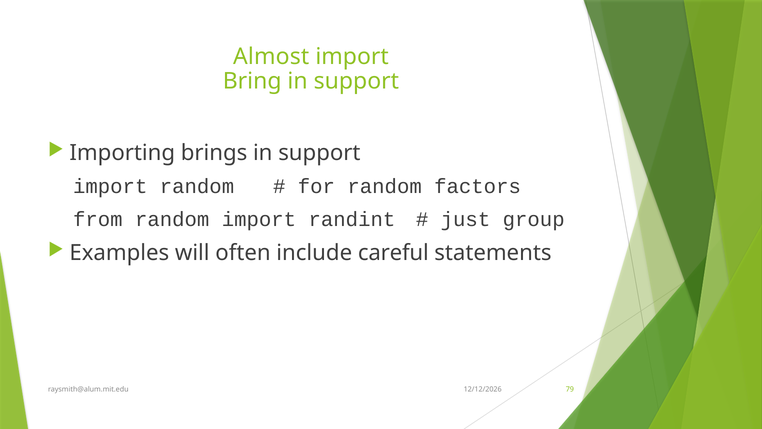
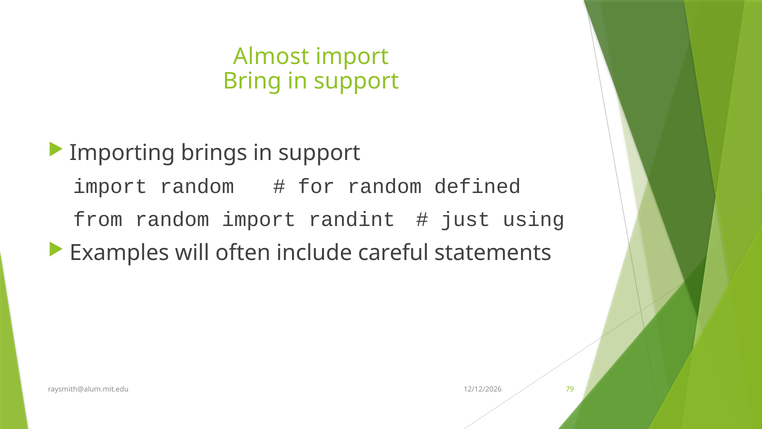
factors: factors -> defined (478, 186)
group: group -> using (534, 219)
